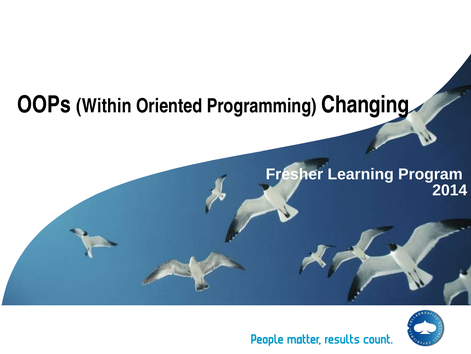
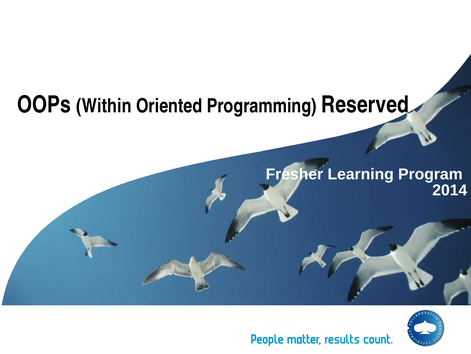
Changing: Changing -> Reserved (365, 104)
